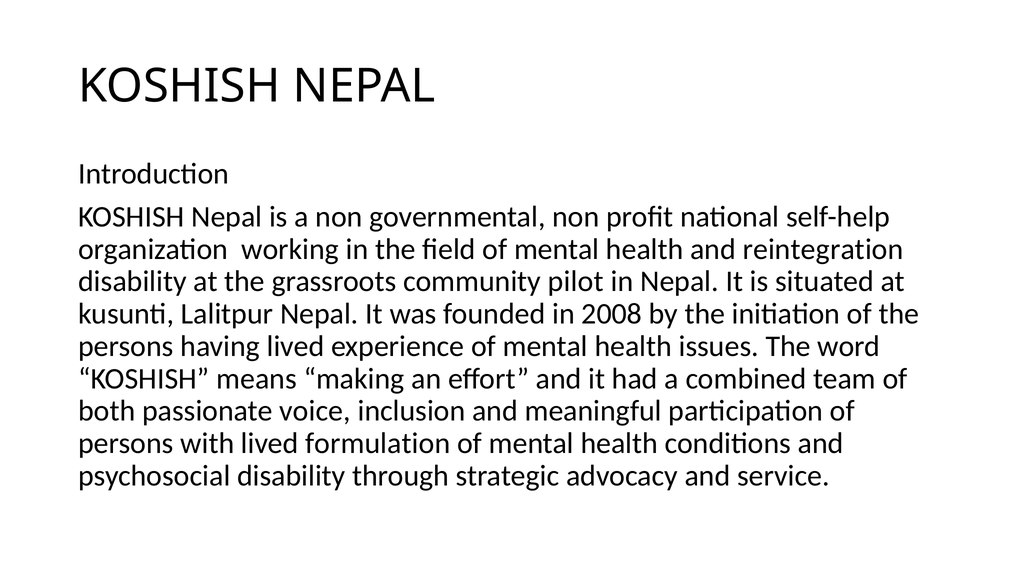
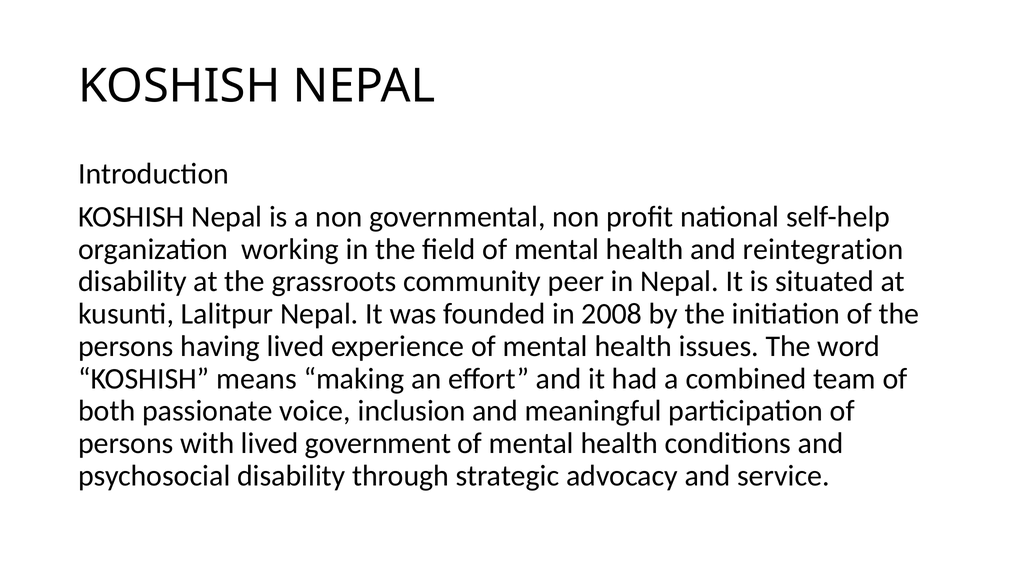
pilot: pilot -> peer (576, 281)
formulation: formulation -> government (378, 443)
